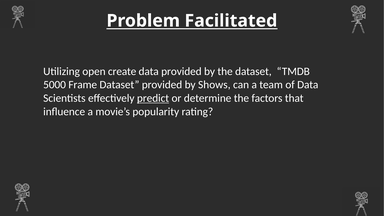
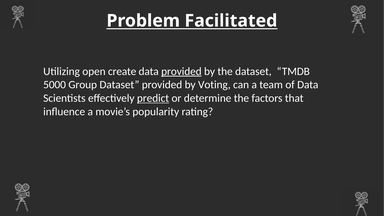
provided underline: none -> present (181, 71)
Frame: Frame -> Group (83, 85)
Shows: Shows -> Voting (214, 85)
